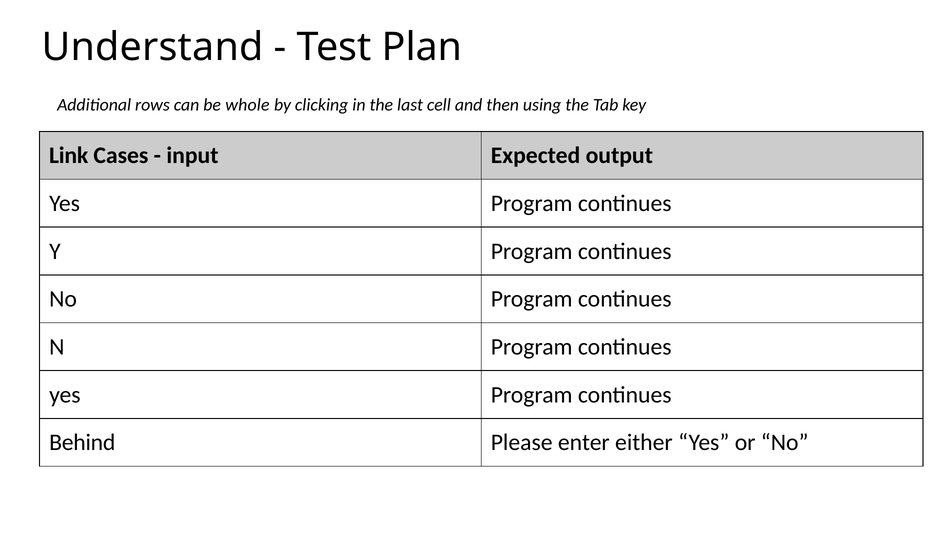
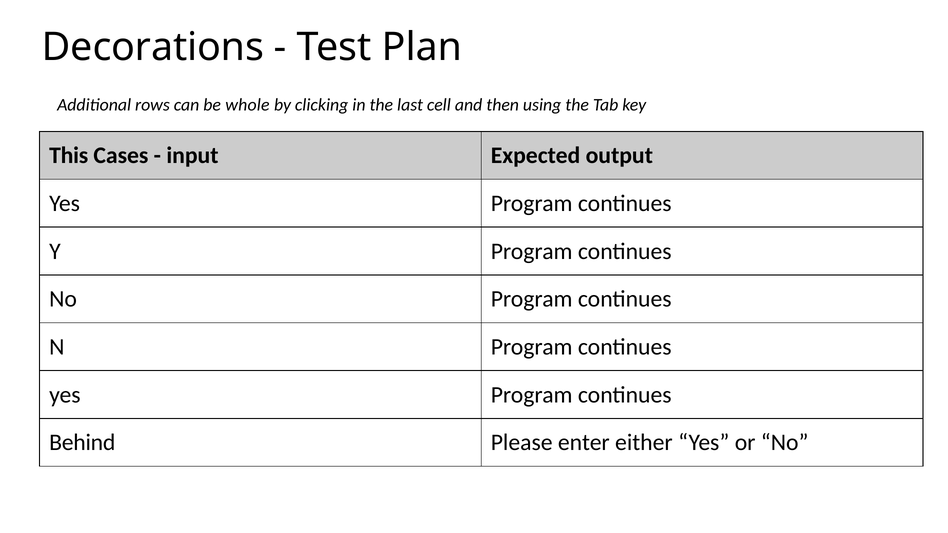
Understand: Understand -> Decorations (153, 47)
Link: Link -> This (69, 156)
